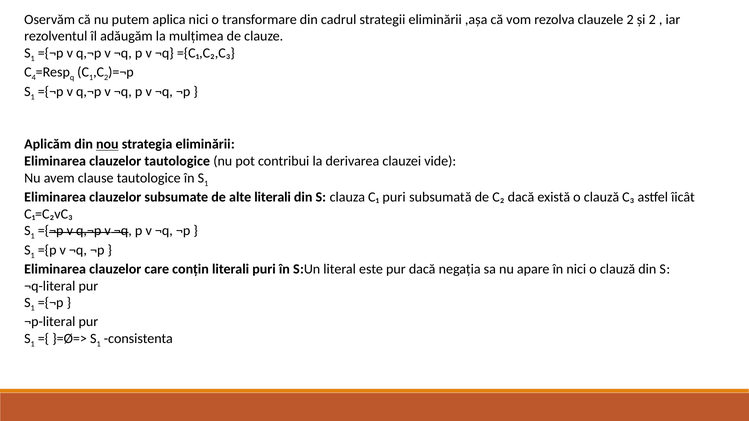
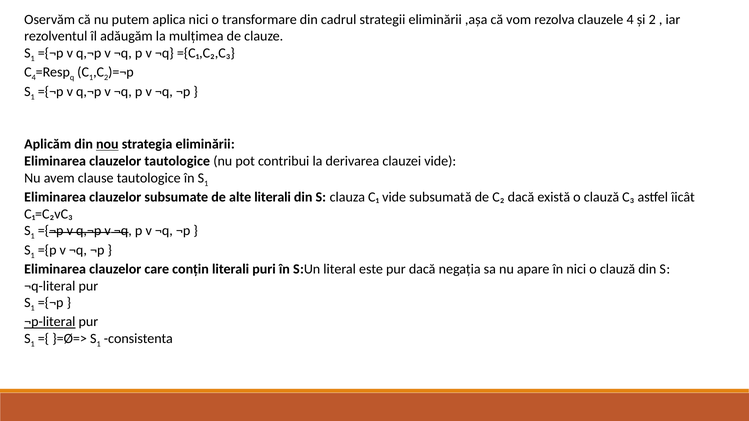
clauzele 2: 2 -> 4 (630, 19)
C₁ puri: puri -> vide (394, 197)
¬p-literal underline: none -> present (50, 322)
